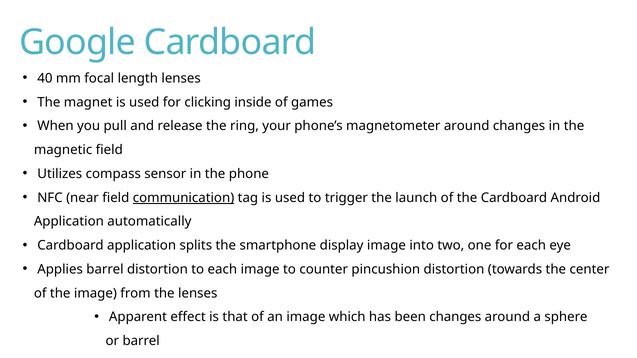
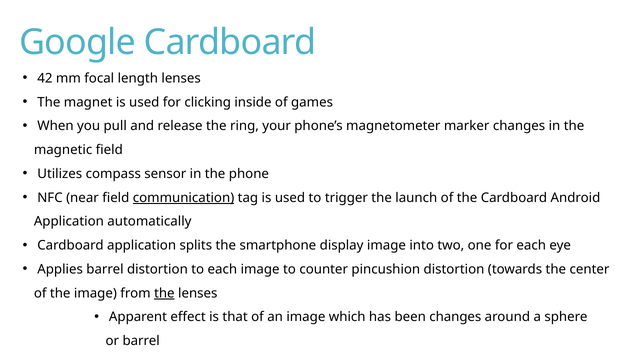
40: 40 -> 42 (45, 78)
magnetometer around: around -> marker (467, 126)
the underline: none -> present (164, 293)
